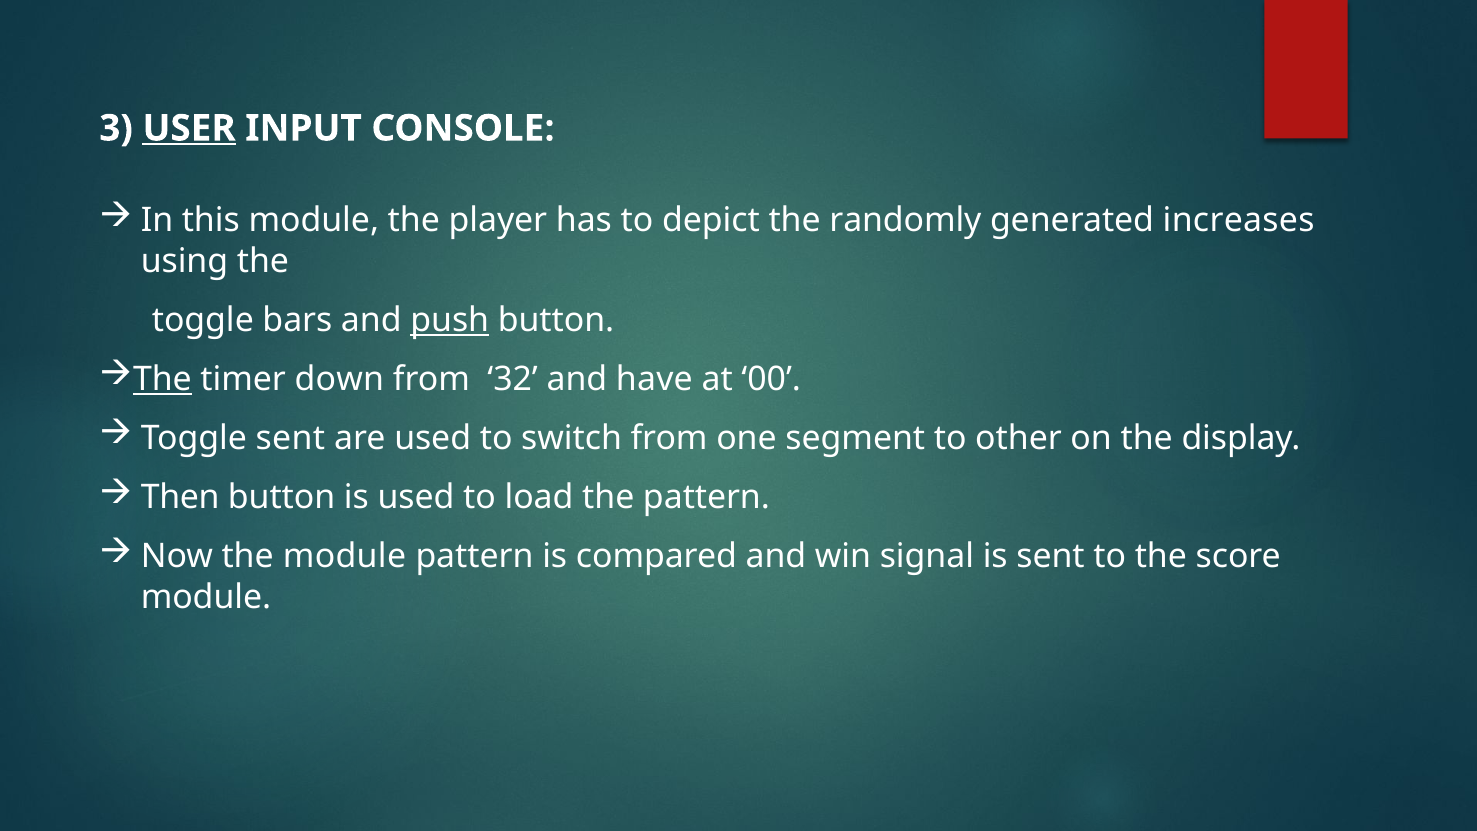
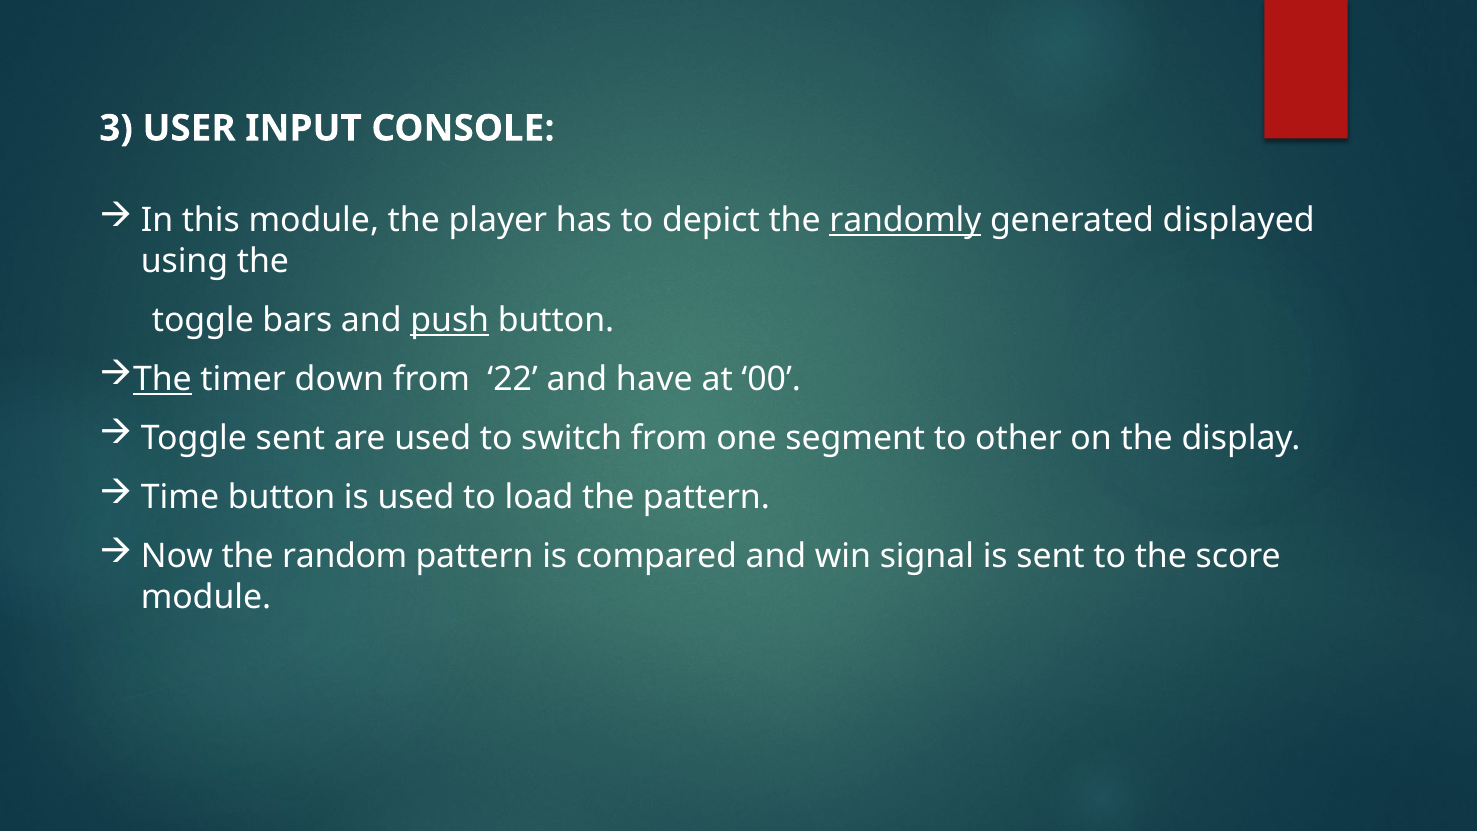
USER underline: present -> none (189, 128)
randomly underline: none -> present (905, 220)
increases: increases -> displayed (1239, 220)
32: 32 -> 22 (513, 379)
Then: Then -> Time (180, 497)
the module: module -> random (345, 556)
